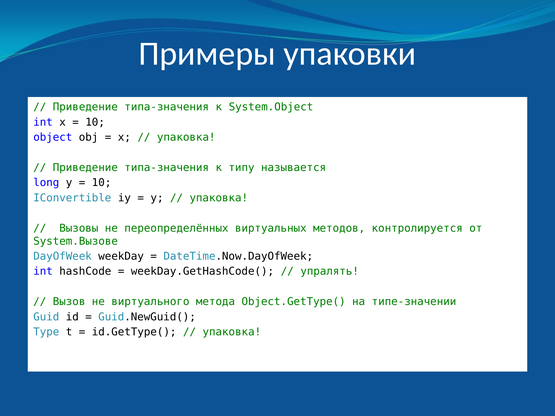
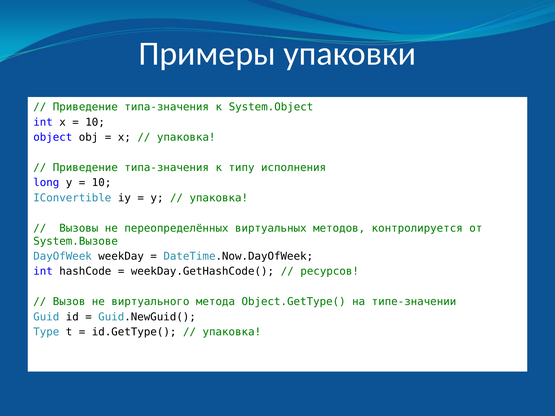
называется: называется -> исполнения (294, 168)
упралять: упралять -> ресурсов (330, 272)
